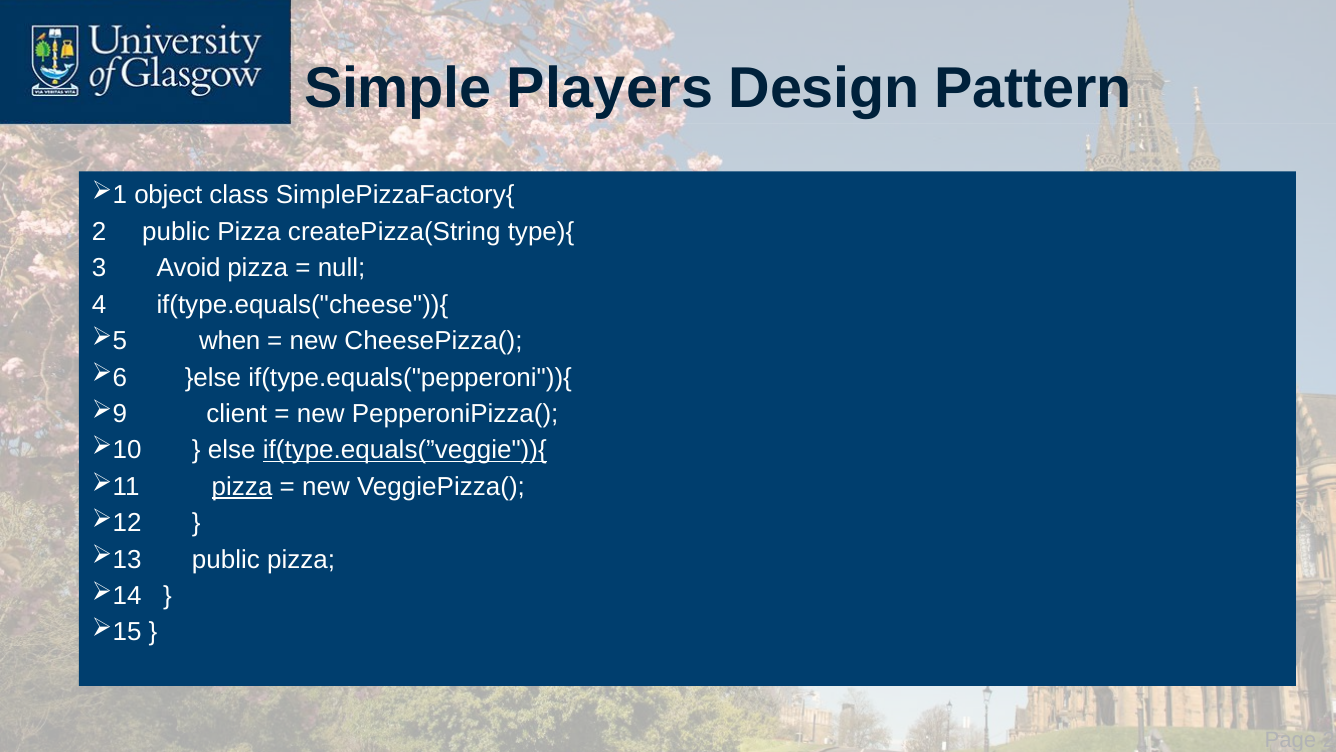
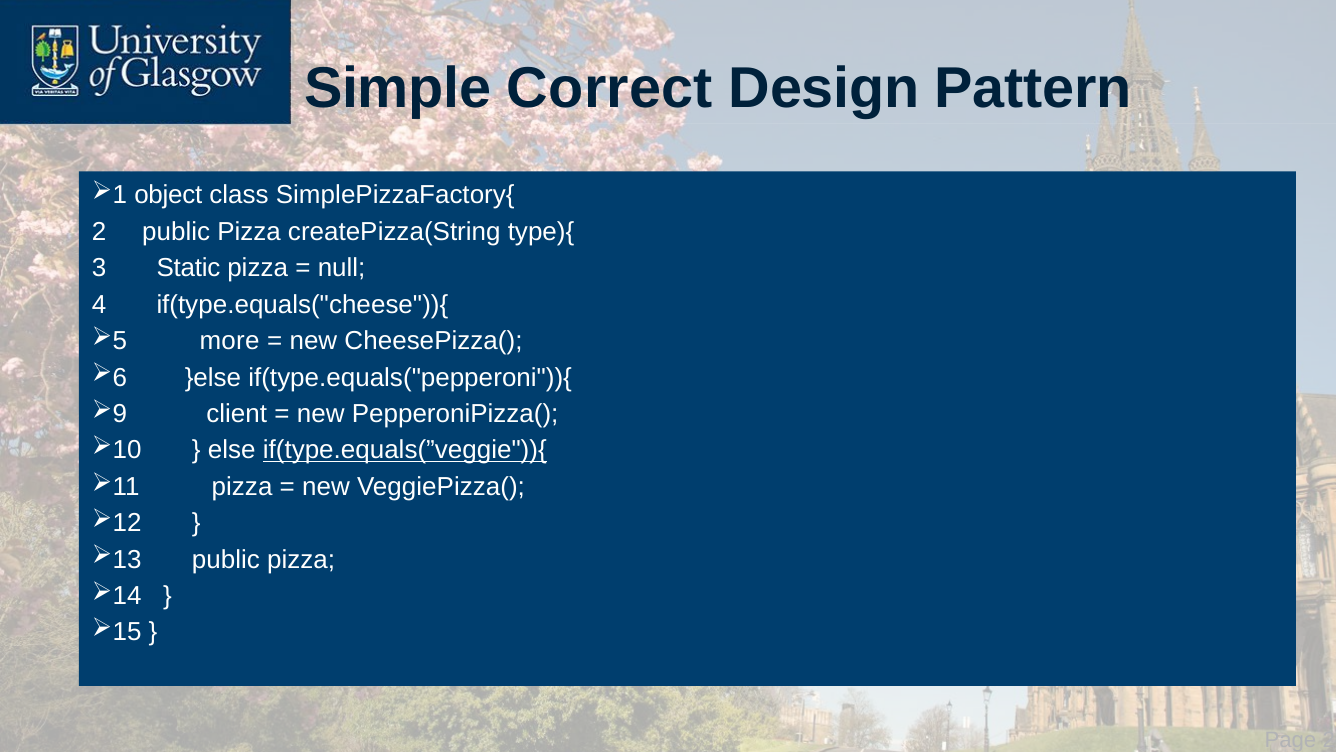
Players: Players -> Correct (610, 88)
Avoid: Avoid -> Static (188, 268)
when: when -> more (229, 341)
pizza underline: present -> none (242, 486)
